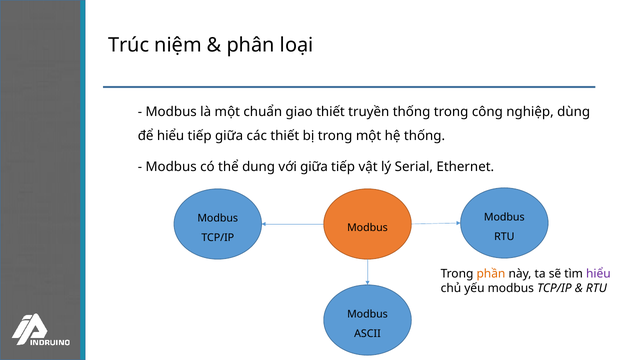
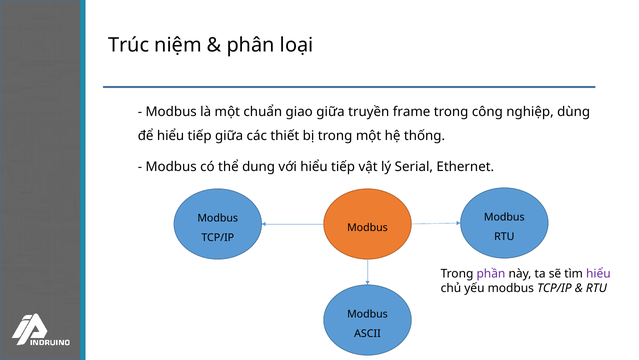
giao thiết: thiết -> giữa (330, 112)
truyền thống: thống -> frame (412, 112)
với giữa: giữa -> hiểu (314, 166)
phần colour: orange -> purple (491, 273)
